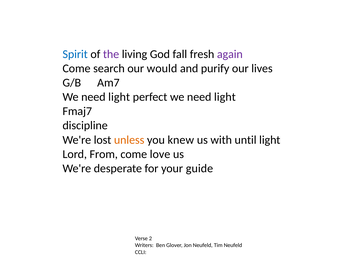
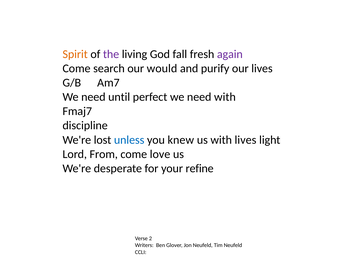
Spirit colour: blue -> orange (75, 54)
light: light -> until (119, 97)
perfect we need light: light -> with (225, 97)
unless colour: orange -> blue (129, 140)
with until: until -> lives (246, 140)
guide: guide -> refine (200, 169)
